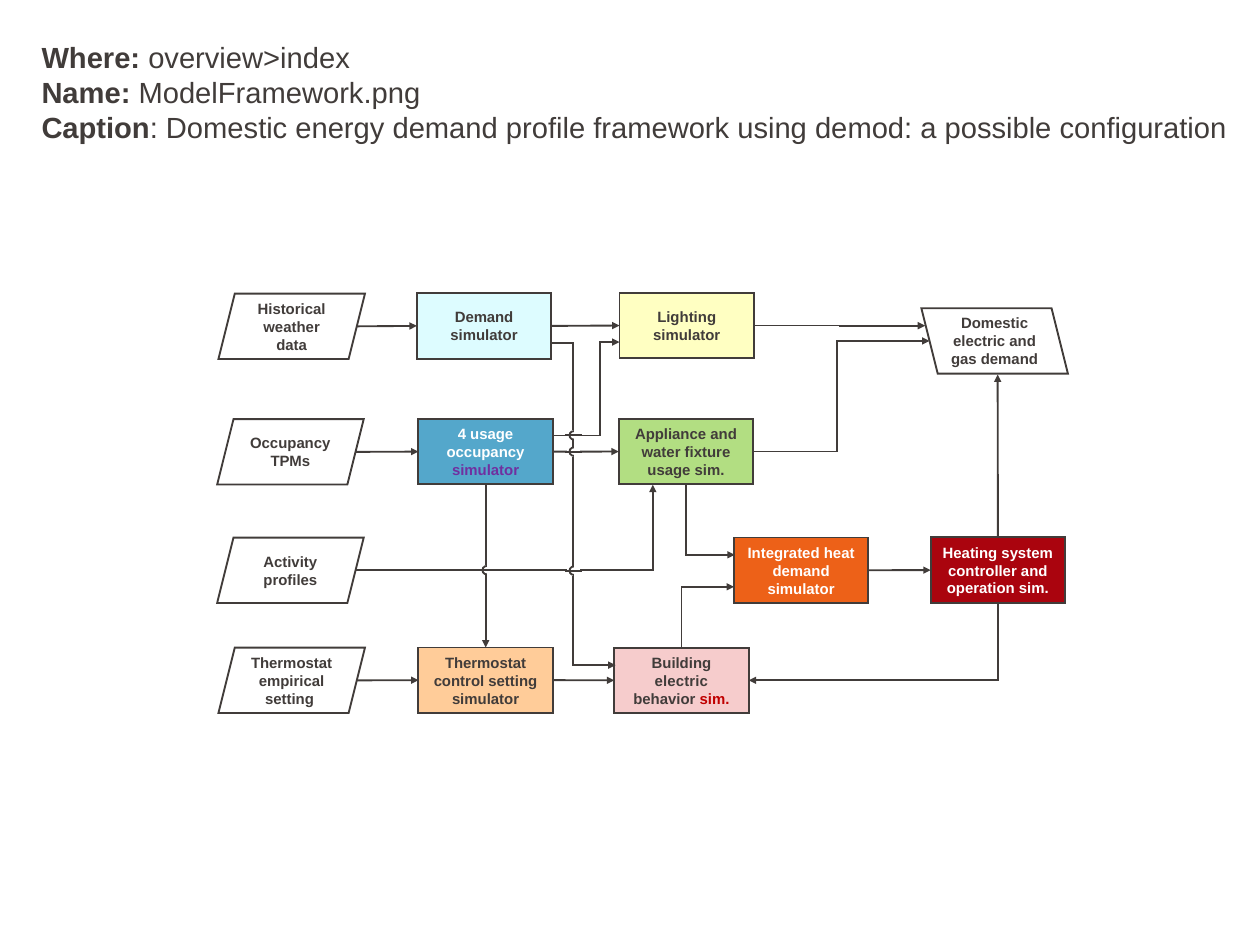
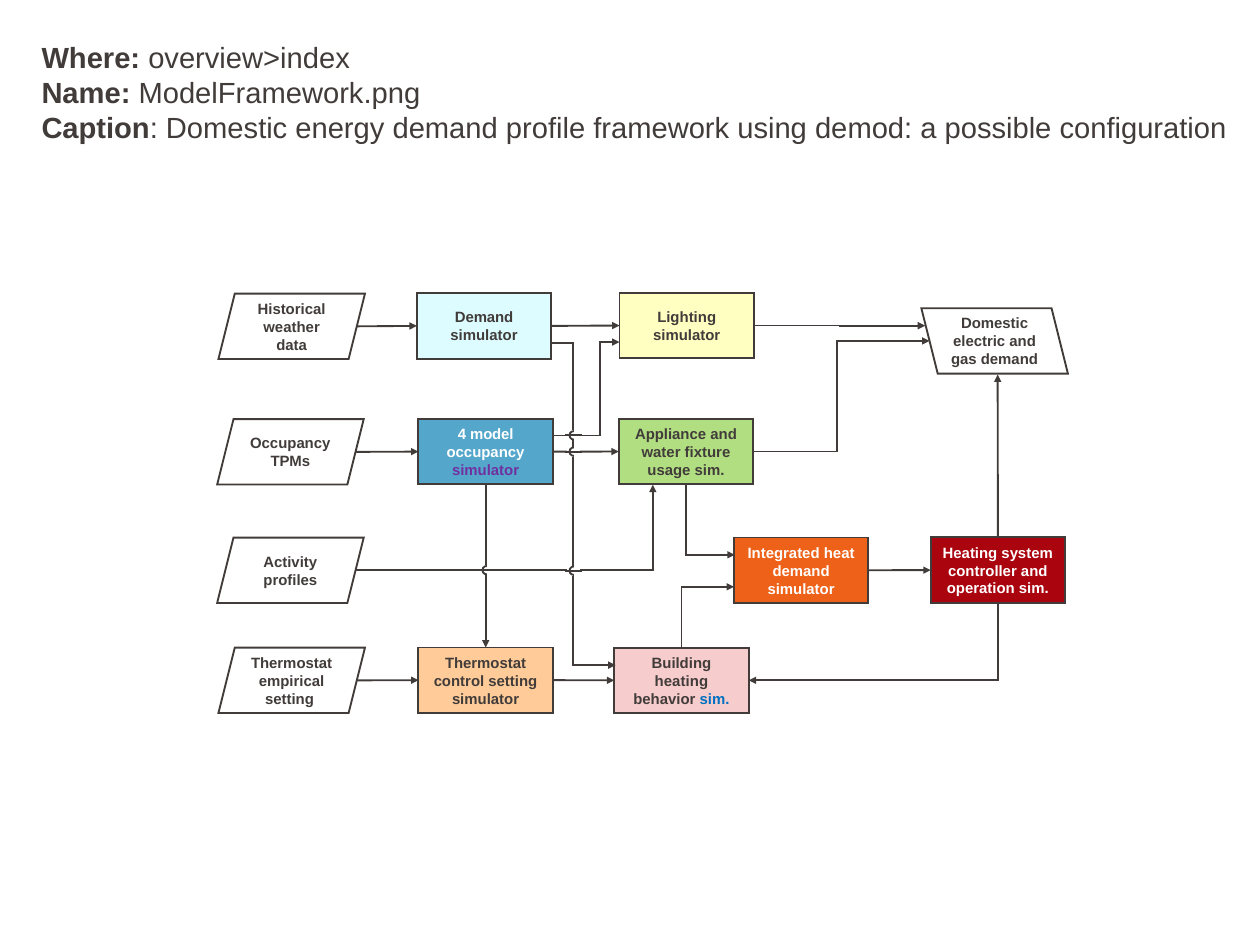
4 usage: usage -> model (492, 435)
electric: electric -> heating (681, 682)
sim colour: red -> blue (715, 699)
